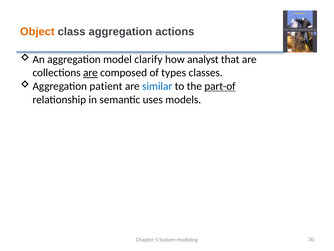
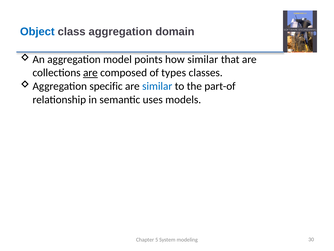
Object colour: orange -> blue (37, 32)
actions: actions -> domain (175, 32)
clarify: clarify -> points (148, 59)
how analyst: analyst -> similar (203, 59)
patient: patient -> specific (106, 86)
part-of underline: present -> none (220, 86)
